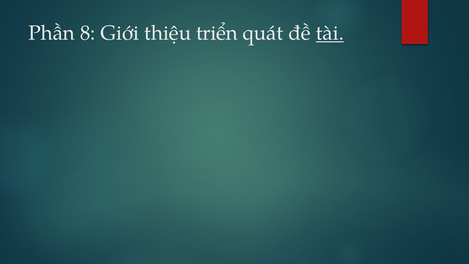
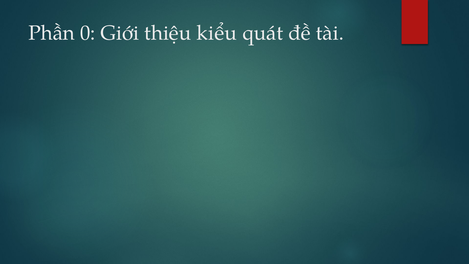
8: 8 -> 0 (88, 33)
triển: triển -> kiểu (217, 33)
tài underline: present -> none (330, 33)
